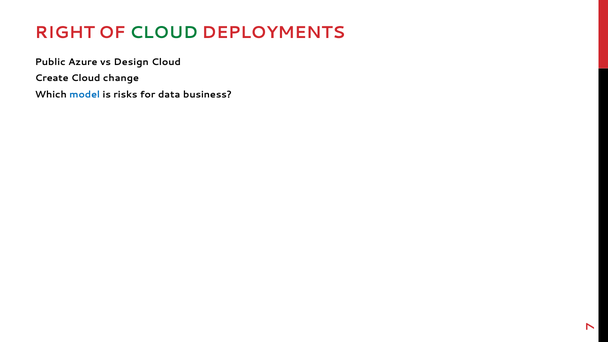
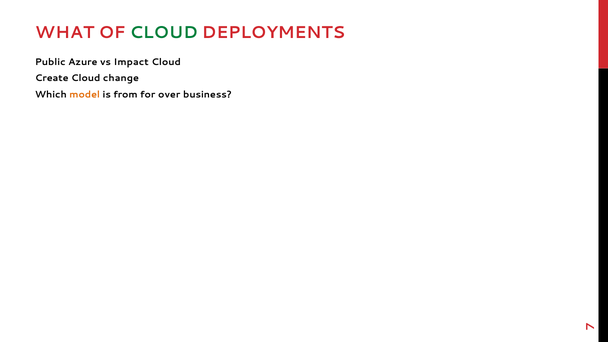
RIGHT: RIGHT -> WHAT (65, 33)
Design: Design -> Impact (131, 62)
model colour: blue -> orange (85, 95)
risks: risks -> from (125, 95)
data: data -> over (169, 95)
